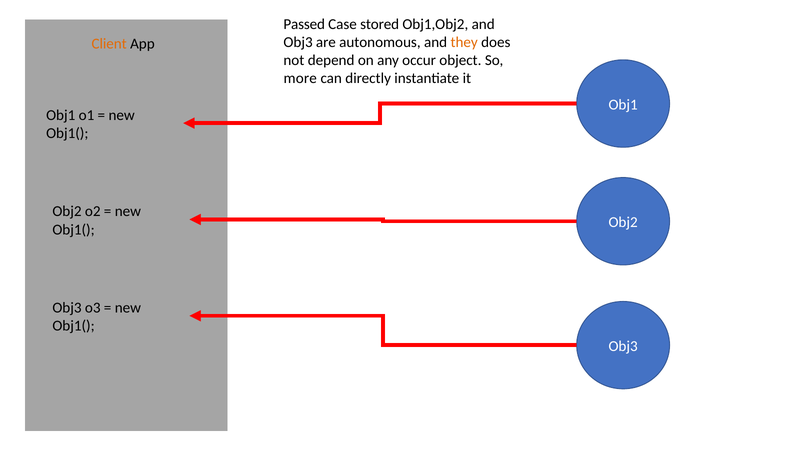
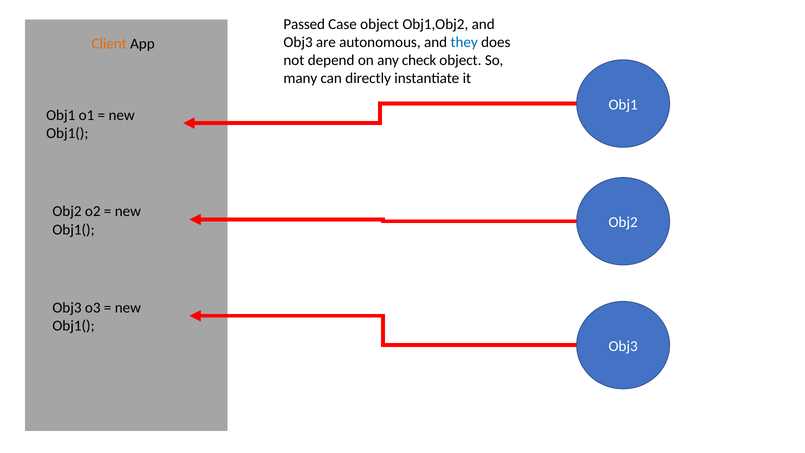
Case stored: stored -> object (380, 24)
they colour: orange -> blue (464, 42)
occur: occur -> check (419, 60)
more: more -> many (300, 78)
